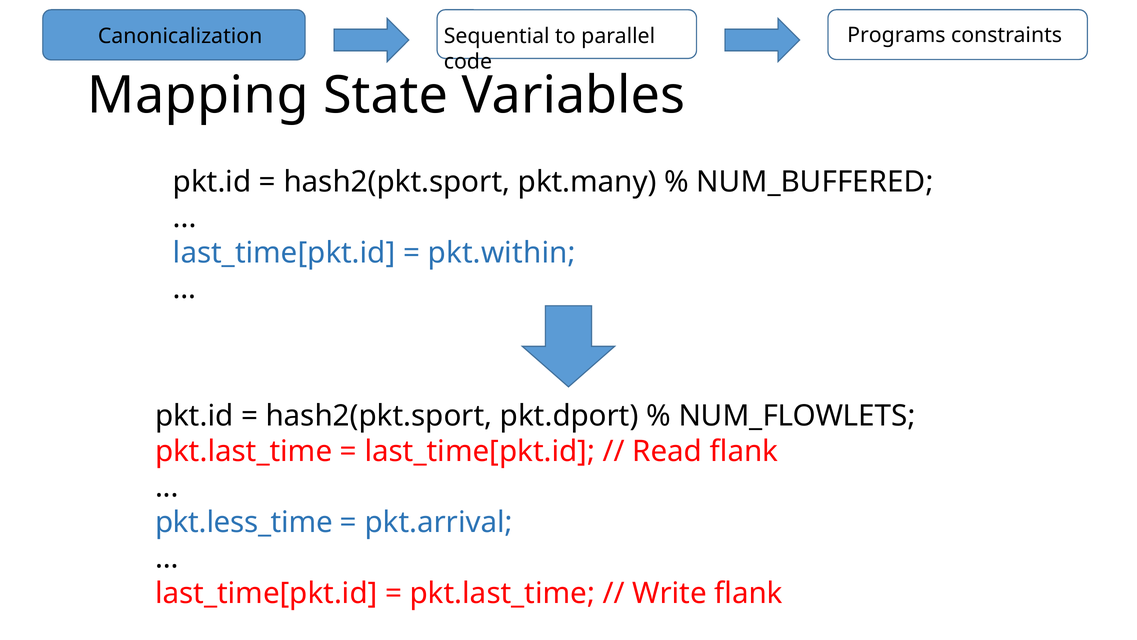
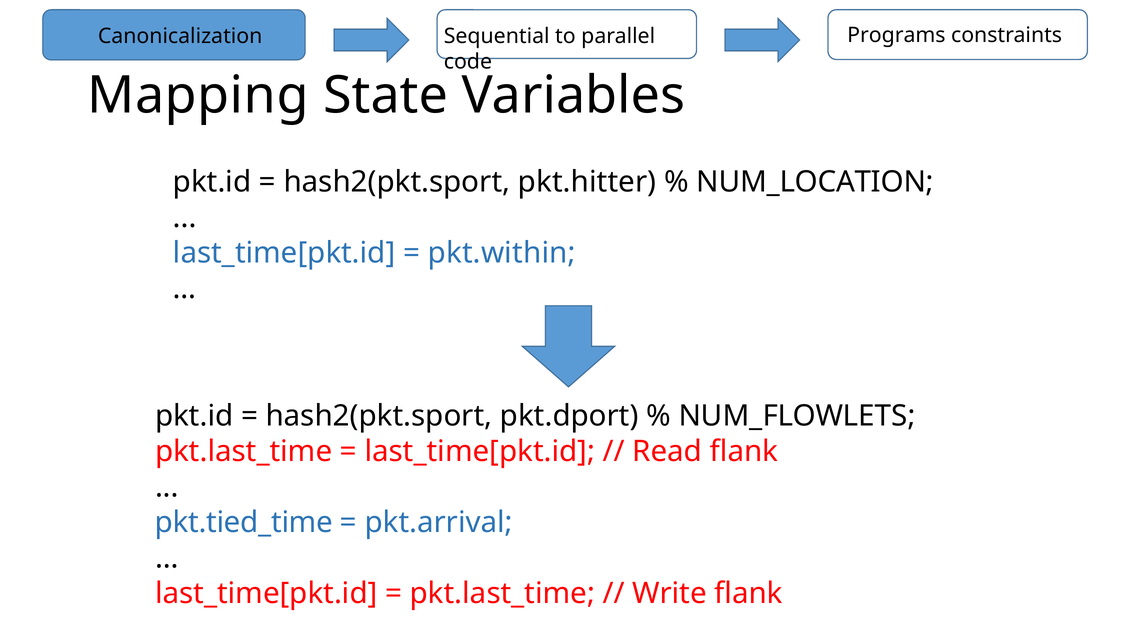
pkt.many: pkt.many -> pkt.hitter (587, 182)
NUM_BUFFERED: NUM_BUFFERED -> NUM_LOCATION (815, 182)
pkt.less_time: pkt.less_time -> pkt.tied_time (244, 522)
